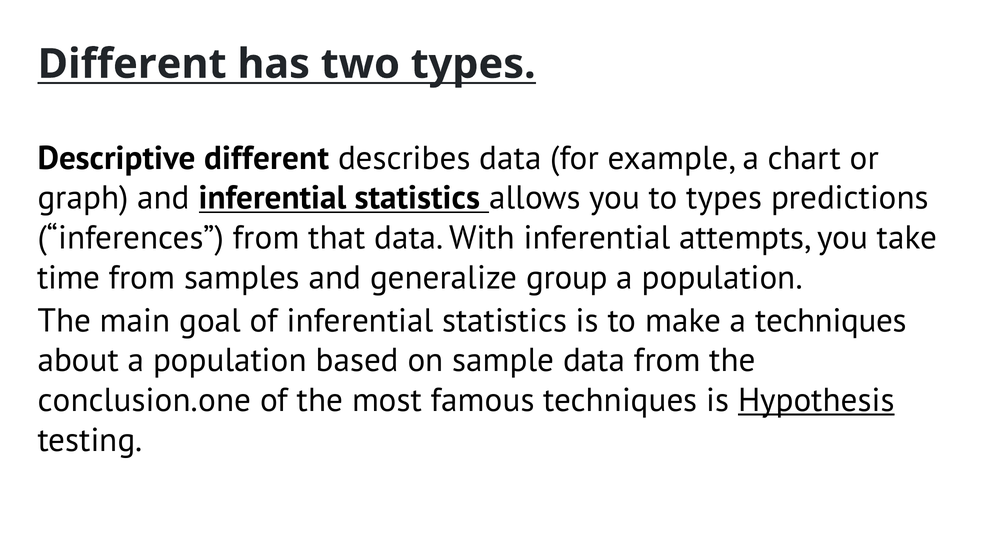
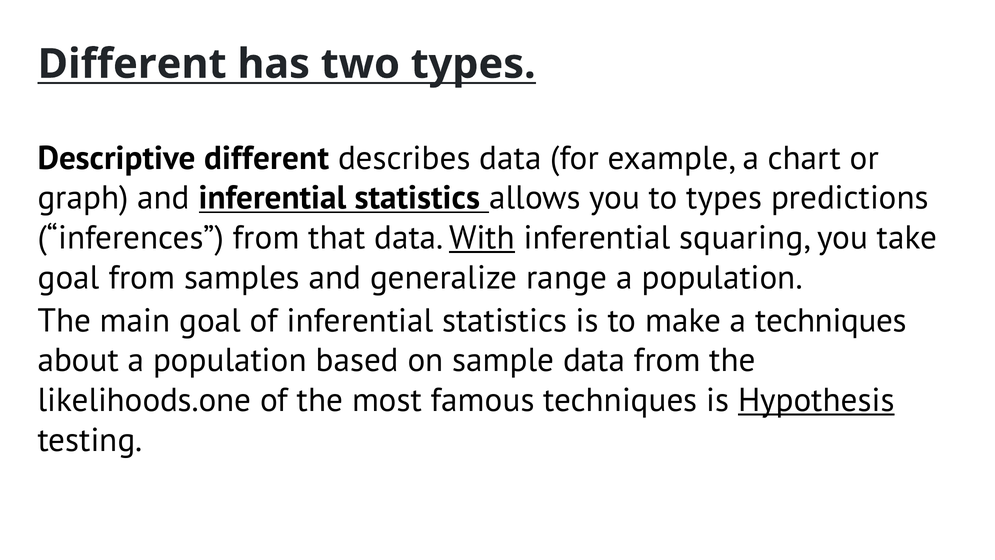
With underline: none -> present (482, 238)
attempts: attempts -> squaring (745, 238)
time: time -> goal (69, 277)
group: group -> range (567, 277)
conclusion.one: conclusion.one -> likelihoods.one (144, 400)
